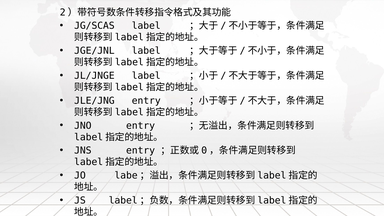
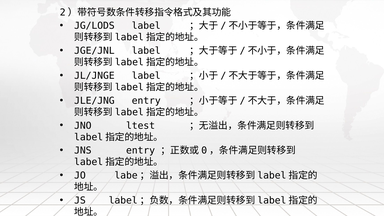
JG/SCAS: JG/SCAS -> JG/LODS (94, 26)
JNO entry: entry -> ltest (141, 126)
